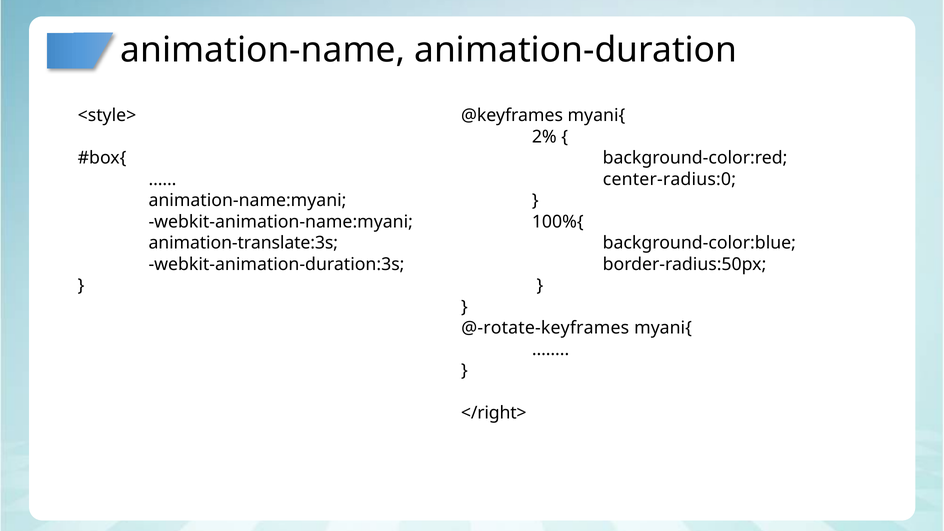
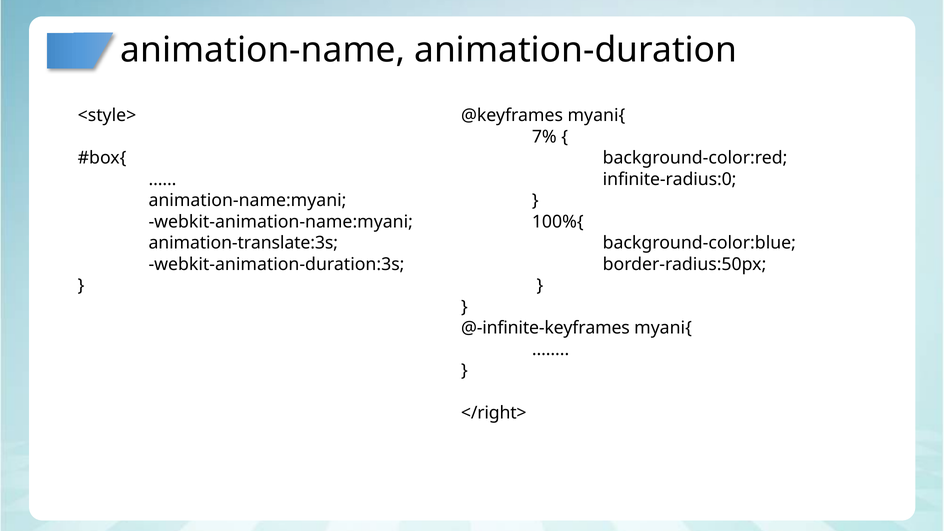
2%: 2% -> 7% (544, 137)
center-radius:0: center-radius:0 -> infinite-radius:0 (670, 179)
@-rotate-keyframes: @-rotate-keyframes -> @-infinite-keyframes (545, 328)
